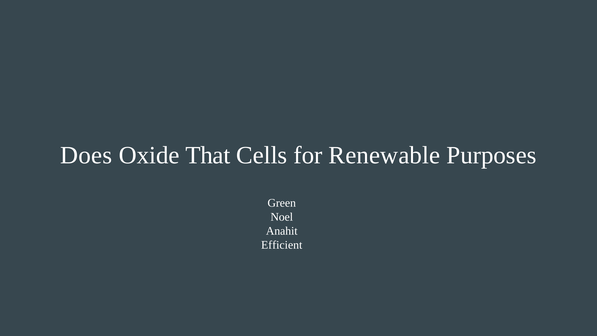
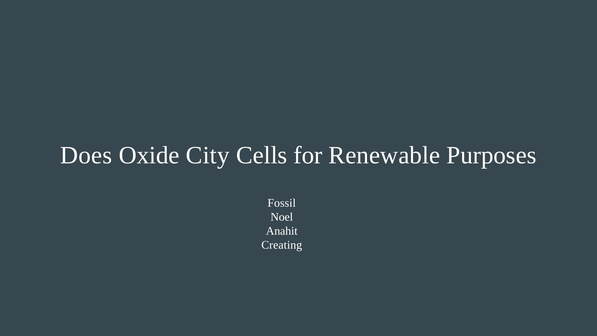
That: That -> City (208, 155)
Green: Green -> Fossil (282, 203)
Efficient: Efficient -> Creating (282, 245)
